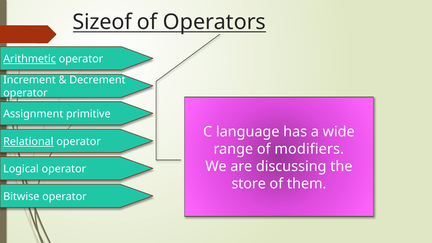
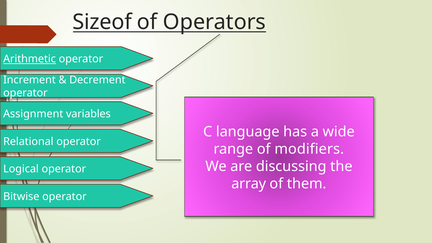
primitive: primitive -> variables (88, 114)
Relational underline: present -> none (28, 142)
store: store -> array (249, 184)
